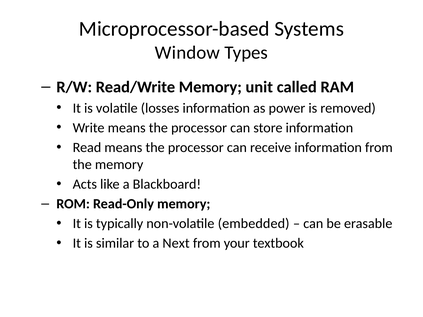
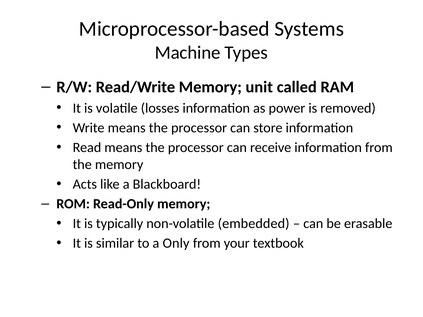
Window: Window -> Machine (188, 53)
Next: Next -> Only (176, 243)
